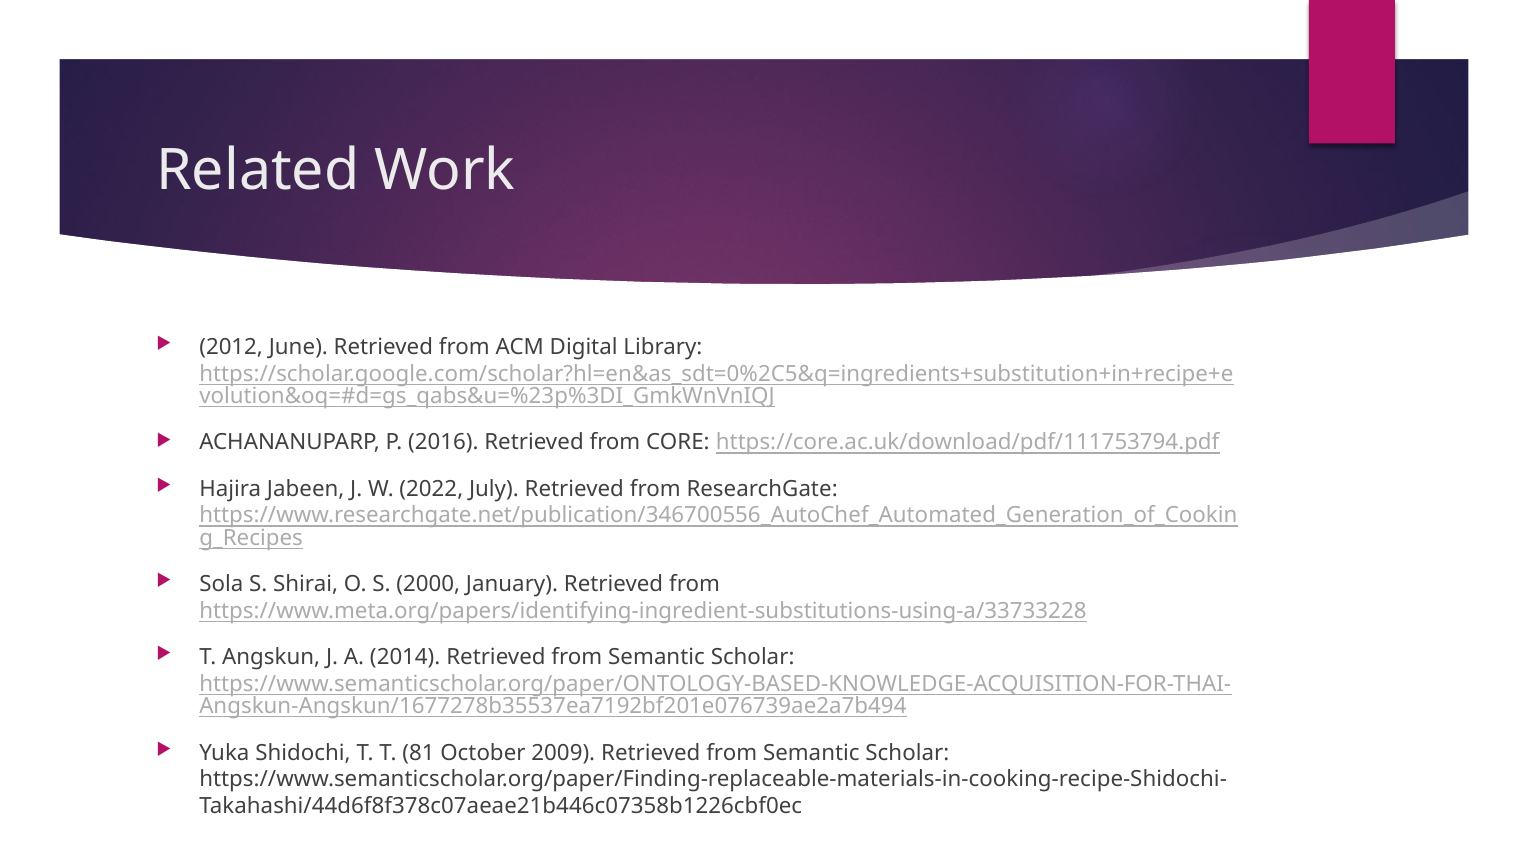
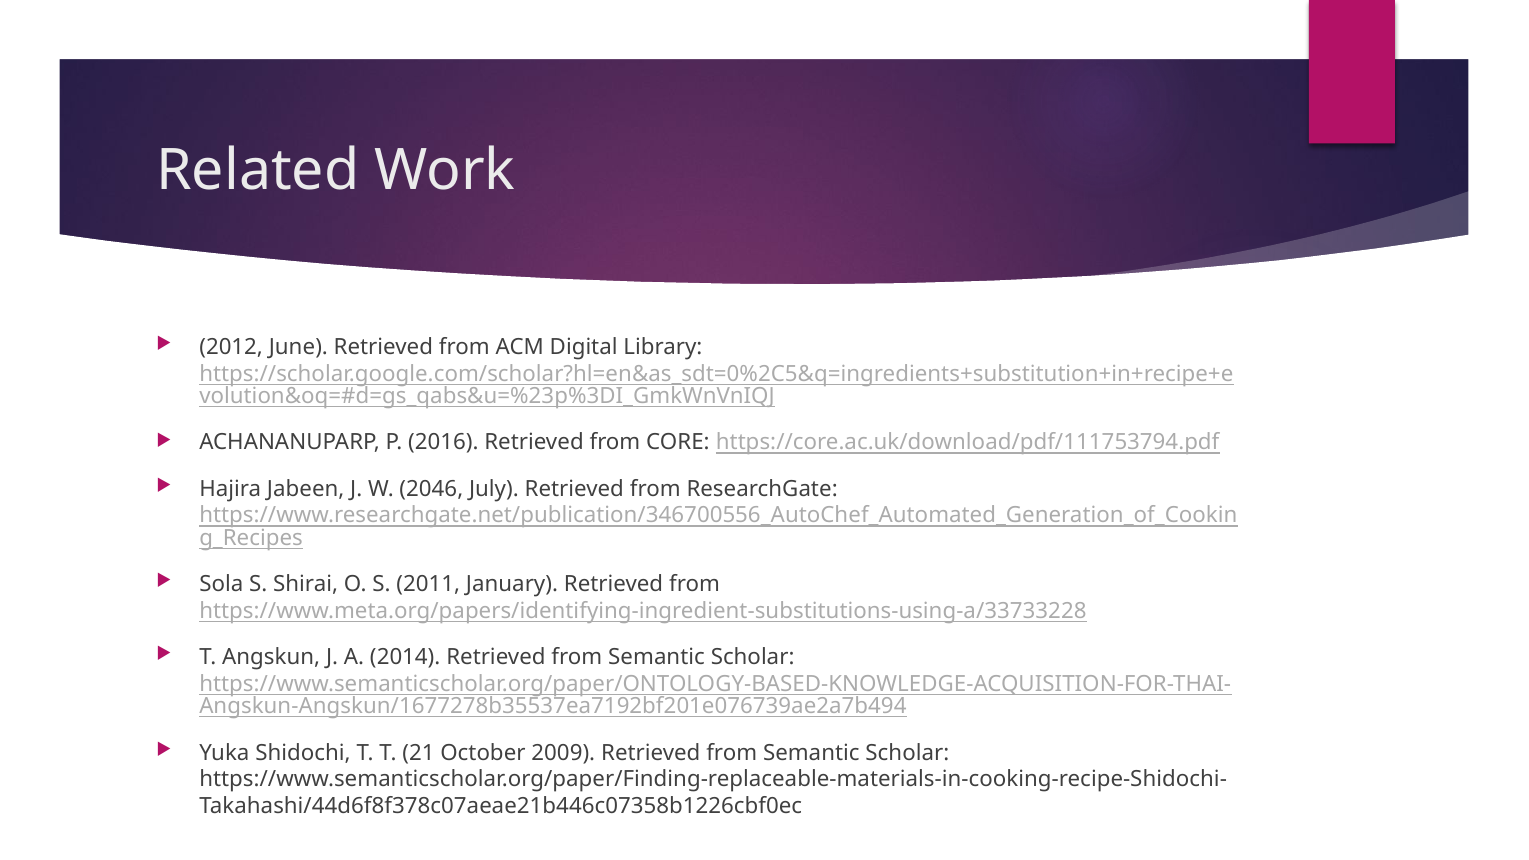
2022: 2022 -> 2046 (431, 489)
2000: 2000 -> 2011 (428, 584)
81: 81 -> 21 (418, 753)
